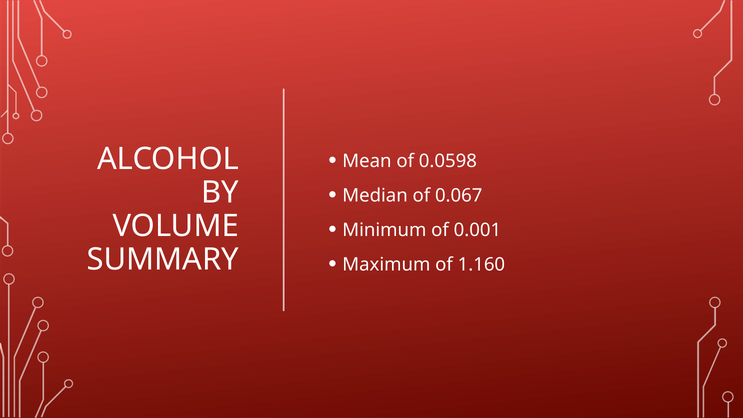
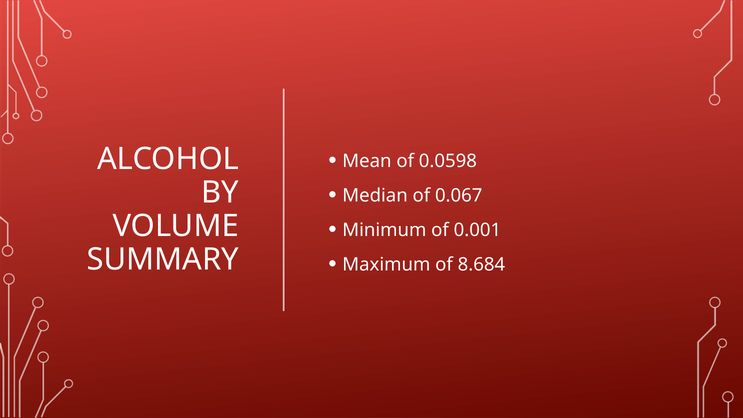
1.160: 1.160 -> 8.684 (481, 265)
